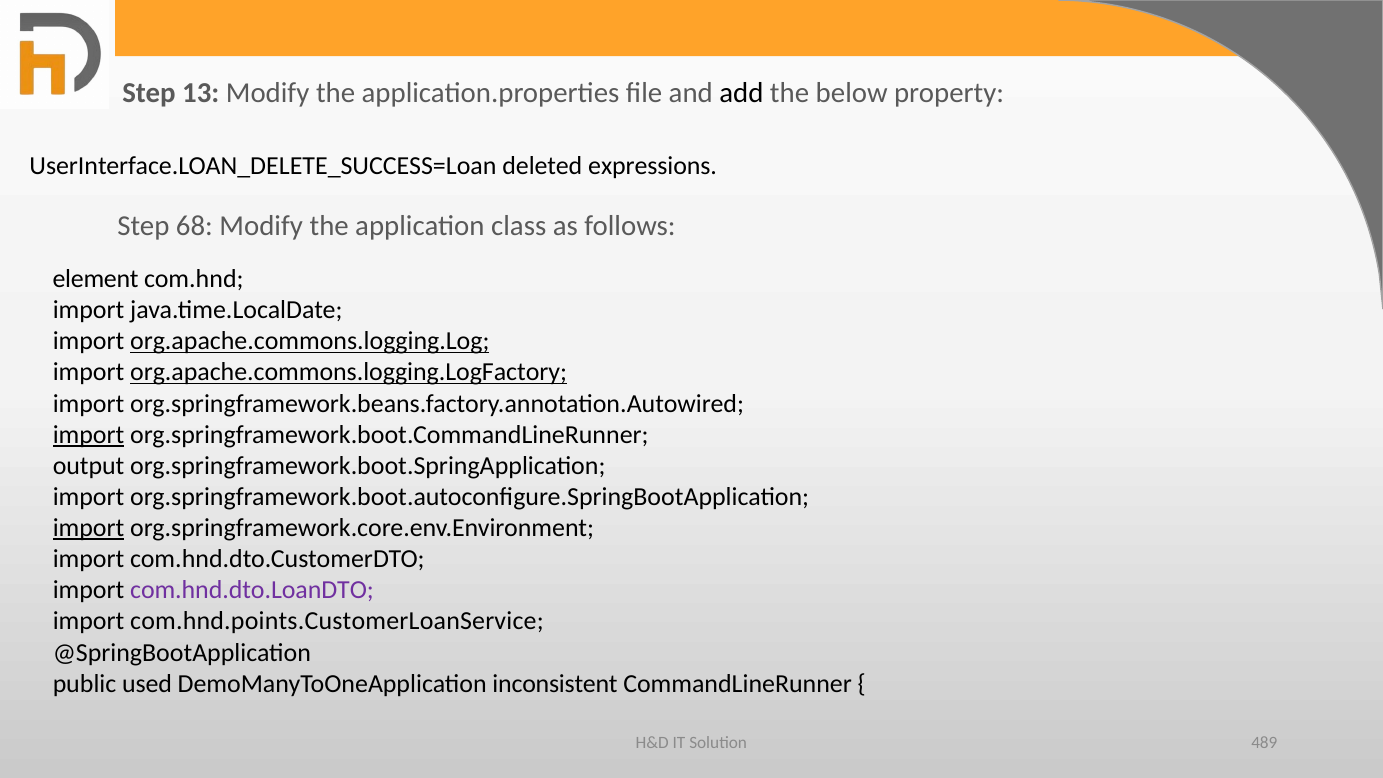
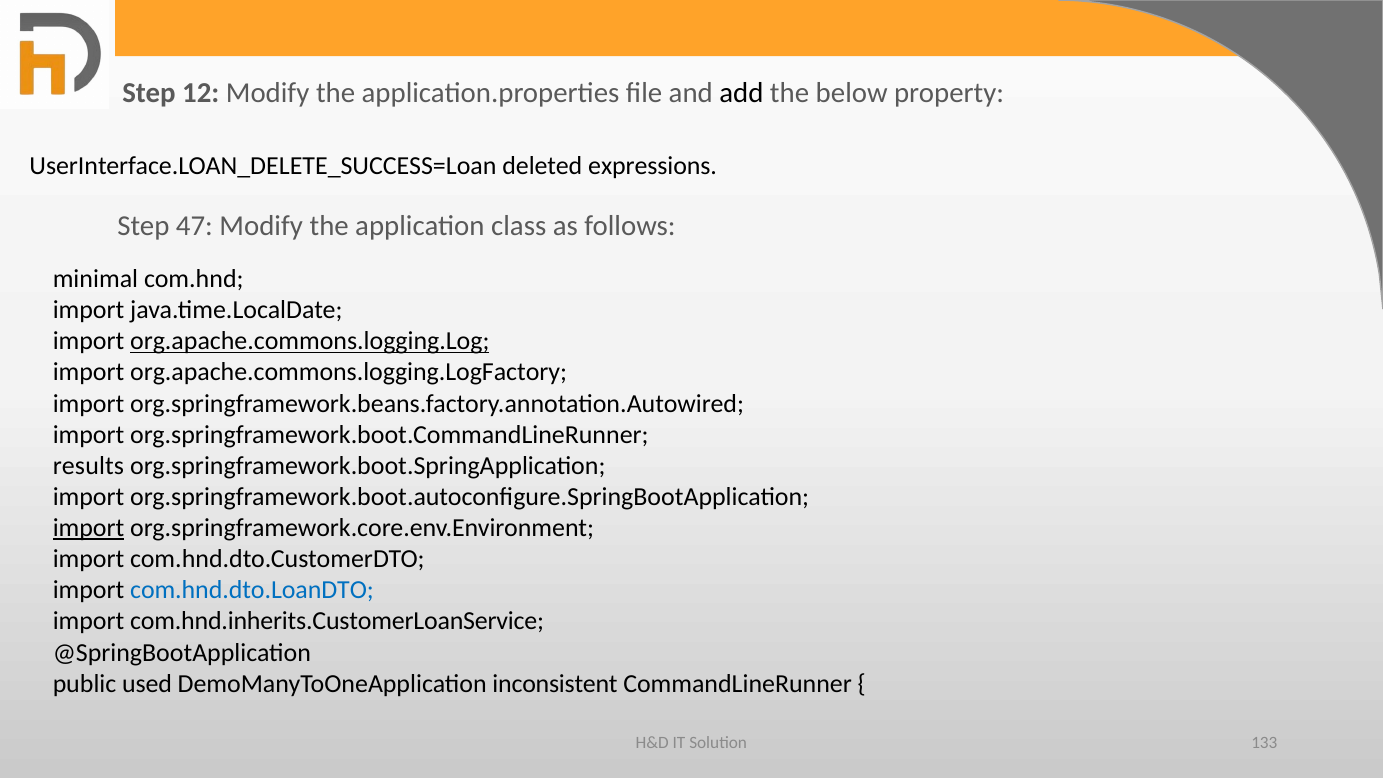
13: 13 -> 12 (201, 93)
68: 68 -> 47 (194, 226)
element: element -> minimal (95, 279)
org.apache.commons.logging.LogFactory underline: present -> none (349, 372)
import underline: present -> none (89, 435)
output: output -> results (88, 466)
com.hnd.dto.LoanDTO colour: purple -> blue (252, 590)
com.hnd.points.CustomerLoanService: com.hnd.points.CustomerLoanService -> com.hnd.inherits.CustomerLoanService (337, 621)
489: 489 -> 133 (1264, 743)
